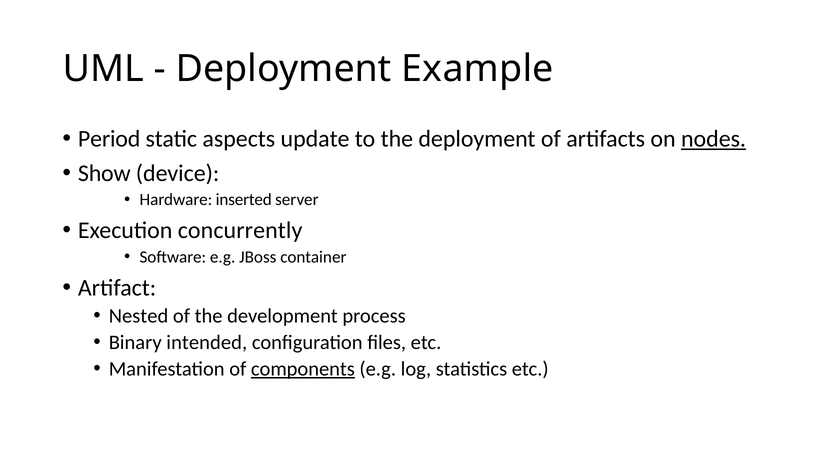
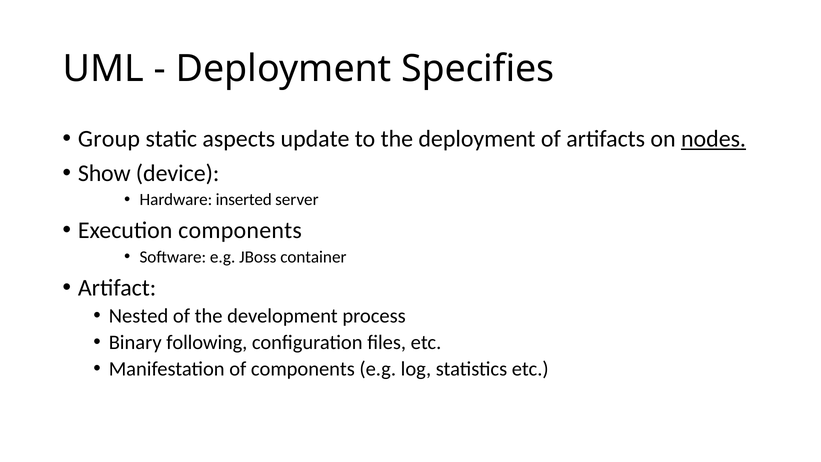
Example: Example -> Specifies (478, 69)
Period: Period -> Group (109, 139)
Execution concurrently: concurrently -> components (240, 230)
intended: intended -> following (207, 342)
components underline: present -> none (303, 369)
